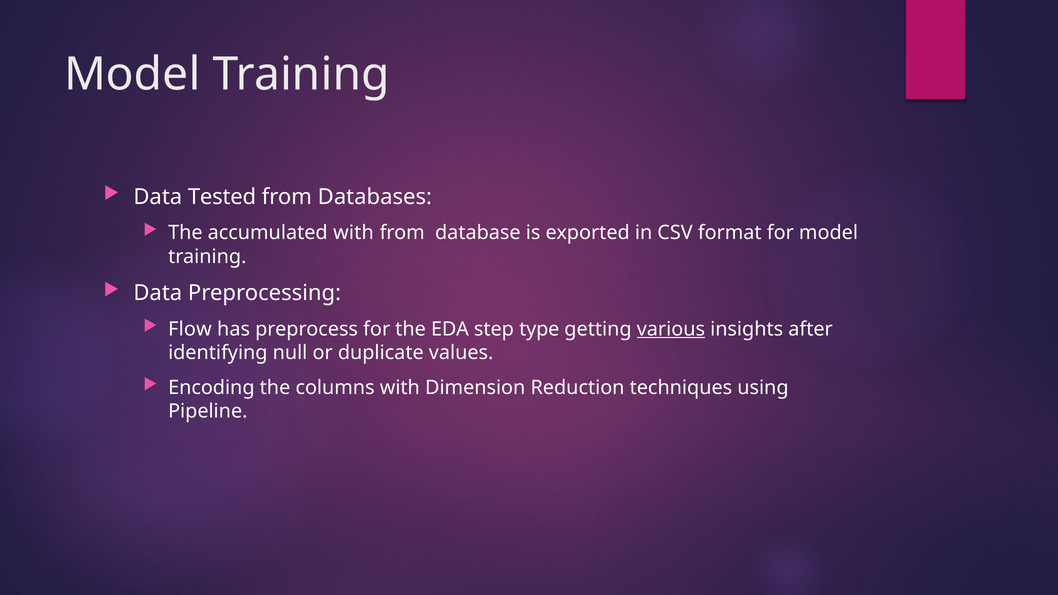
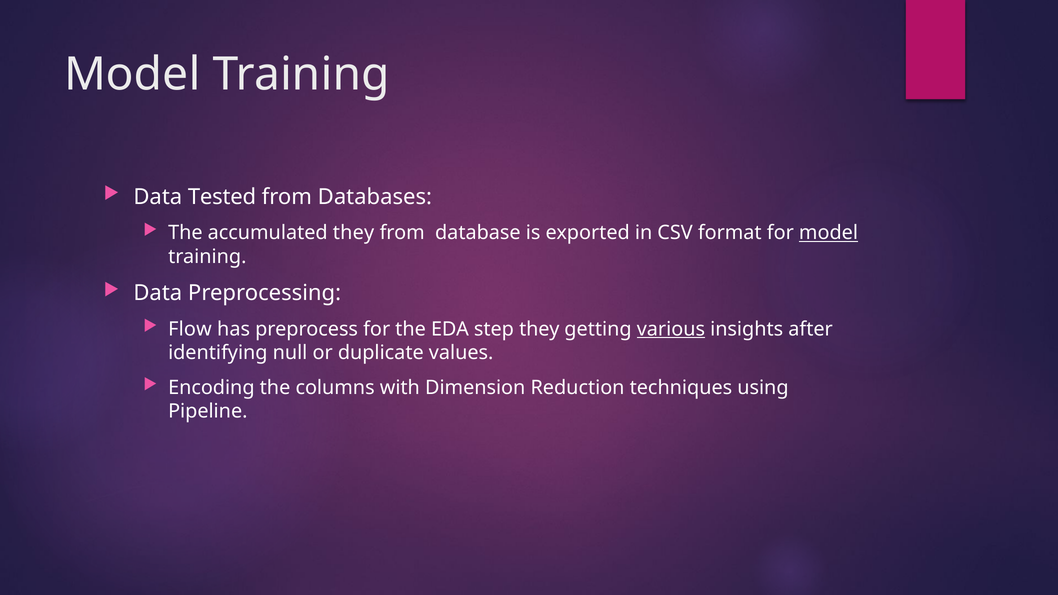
accumulated with: with -> they (354, 233)
model underline: none -> present (829, 233)
step type: type -> they (539, 329)
